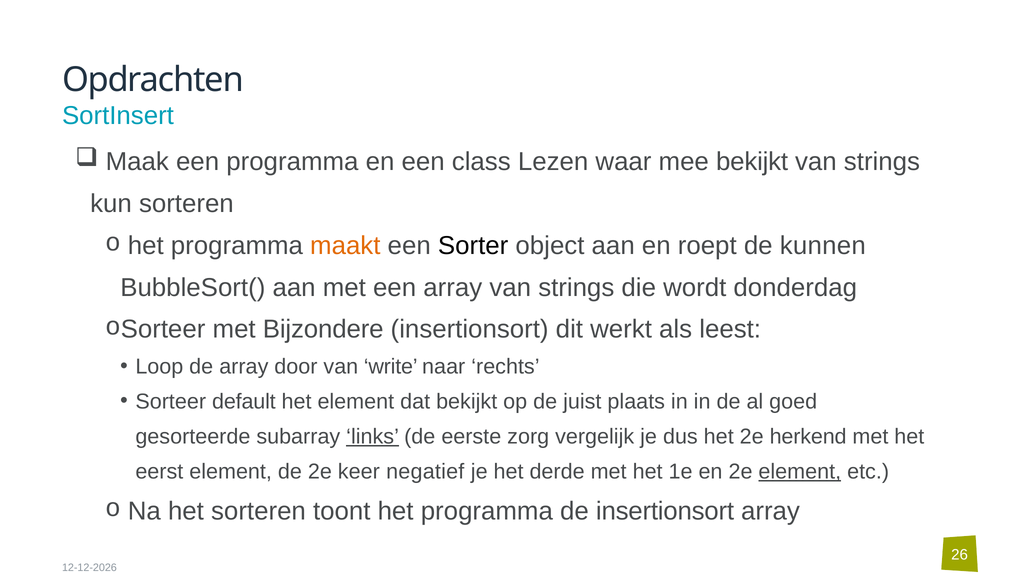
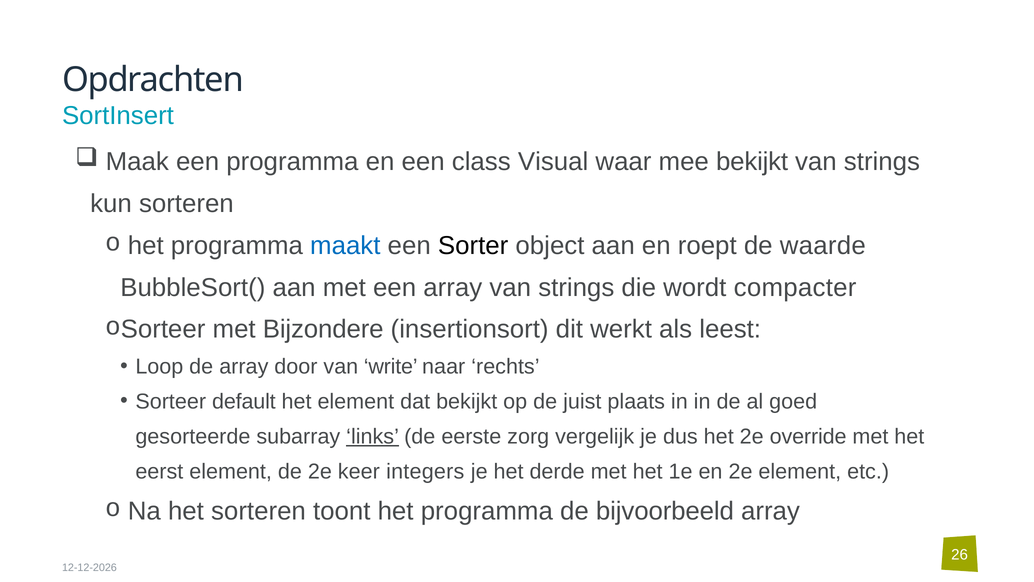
Lezen: Lezen -> Visual (553, 162)
maakt colour: orange -> blue (345, 245)
kunnen: kunnen -> waarde (823, 245)
donderdag: donderdag -> compacter (795, 287)
herkend: herkend -> override (808, 436)
negatief: negatief -> integers (425, 471)
element underline: present -> none (800, 471)
de insertionsort: insertionsort -> bijvoorbeeld (665, 511)
